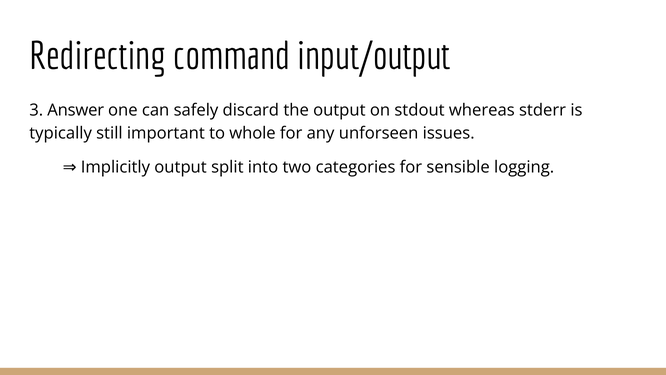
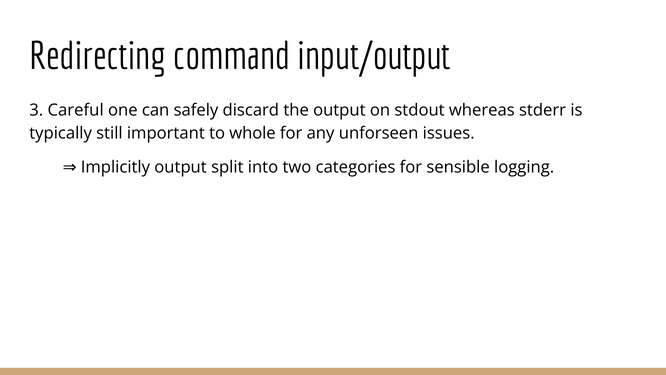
Answer: Answer -> Careful (76, 110)
